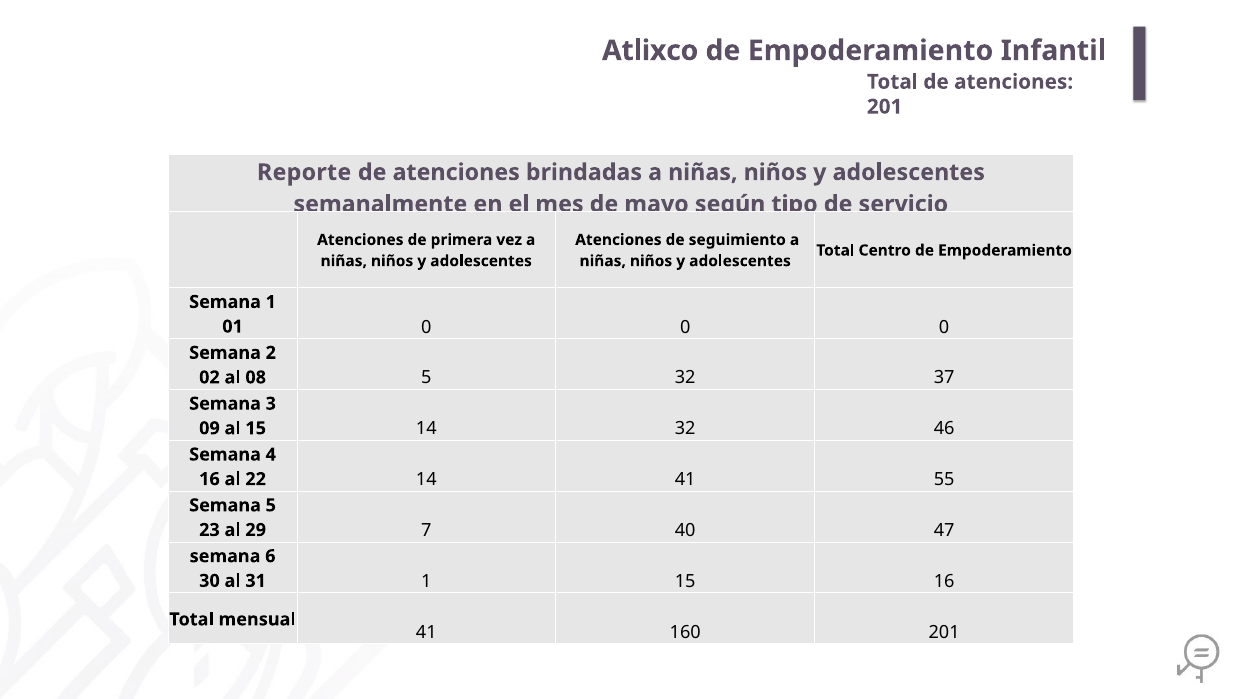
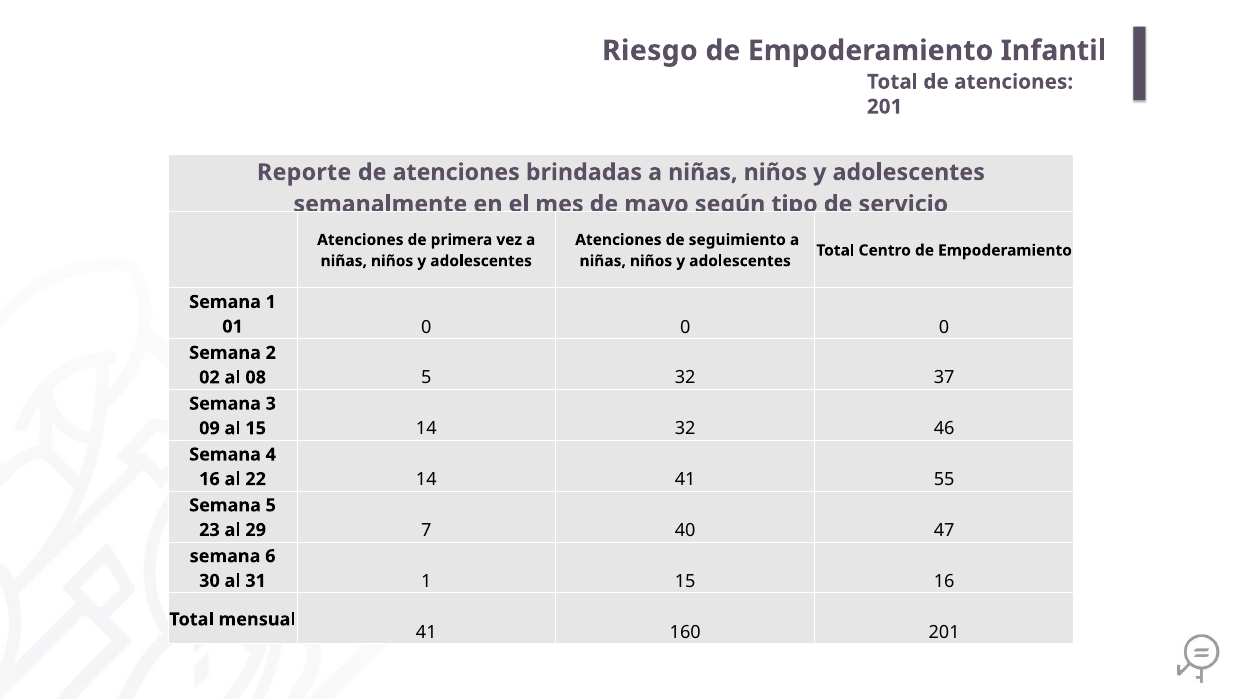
Atlixco: Atlixco -> Riesgo (650, 51)
